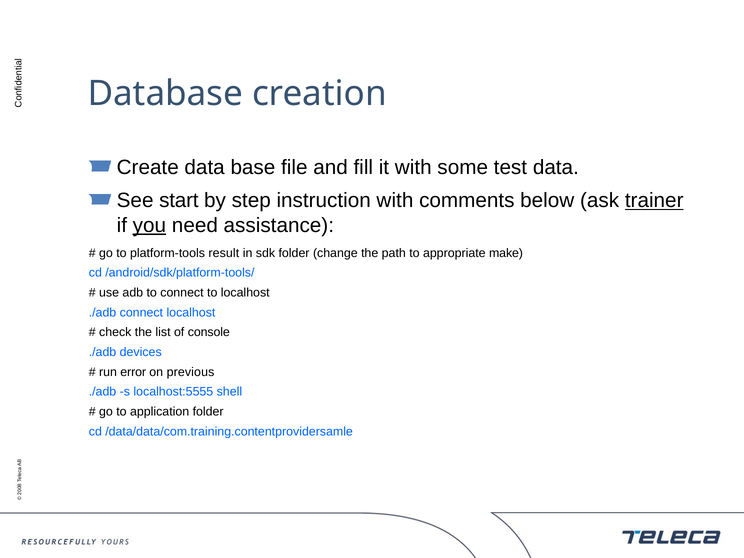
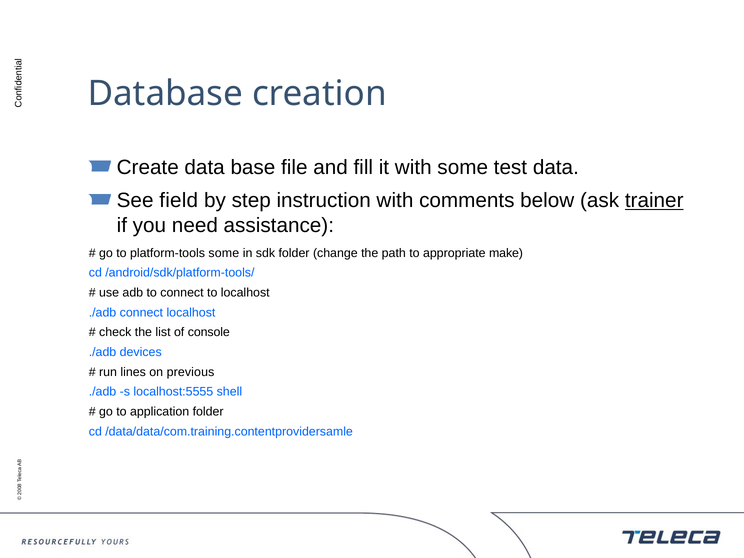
start: start -> field (179, 201)
you underline: present -> none (149, 225)
platform-tools result: result -> some (224, 253)
error: error -> lines (133, 372)
